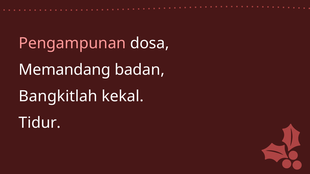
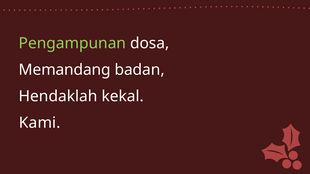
Pengampunan colour: pink -> light green (72, 43)
Bangkitlah: Bangkitlah -> Hendaklah (58, 96)
Tidur: Tidur -> Kami (40, 123)
